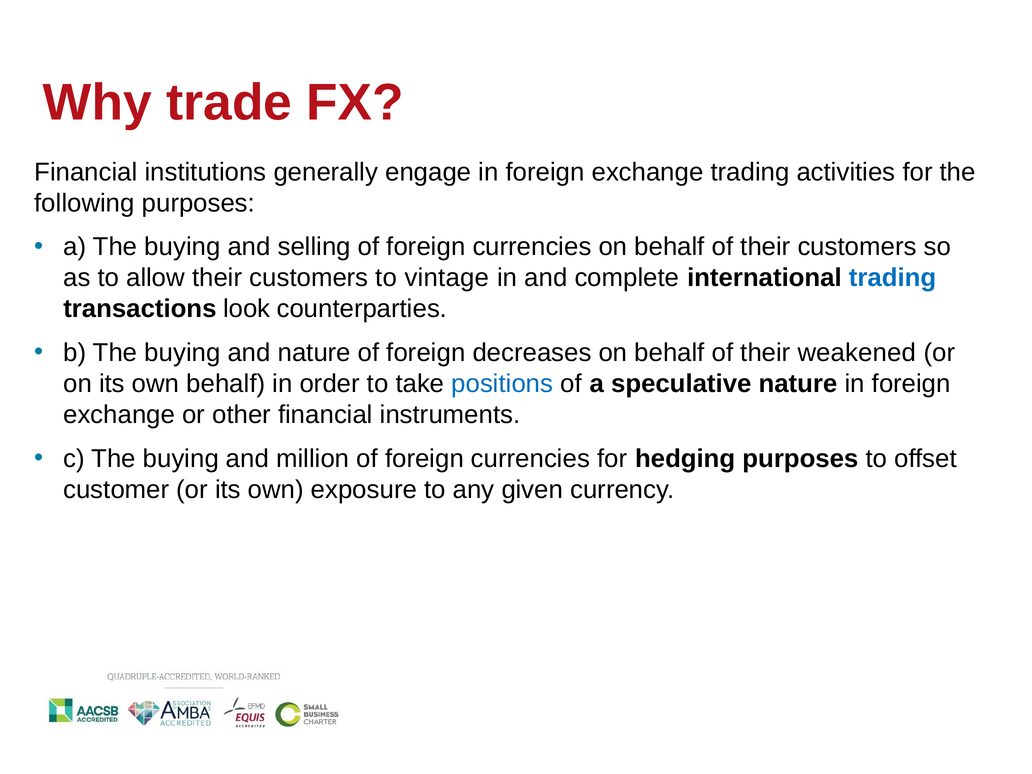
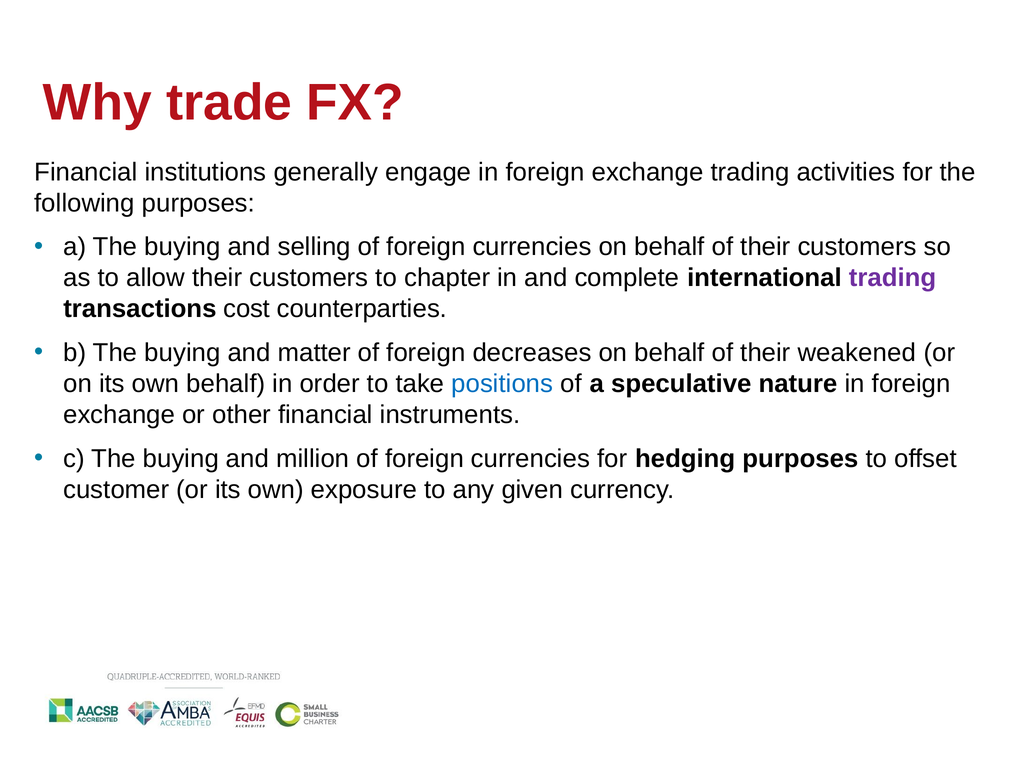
vintage: vintage -> chapter (447, 278)
trading colour: blue -> purple (893, 278)
look: look -> cost (247, 309)
and nature: nature -> matter (314, 353)
